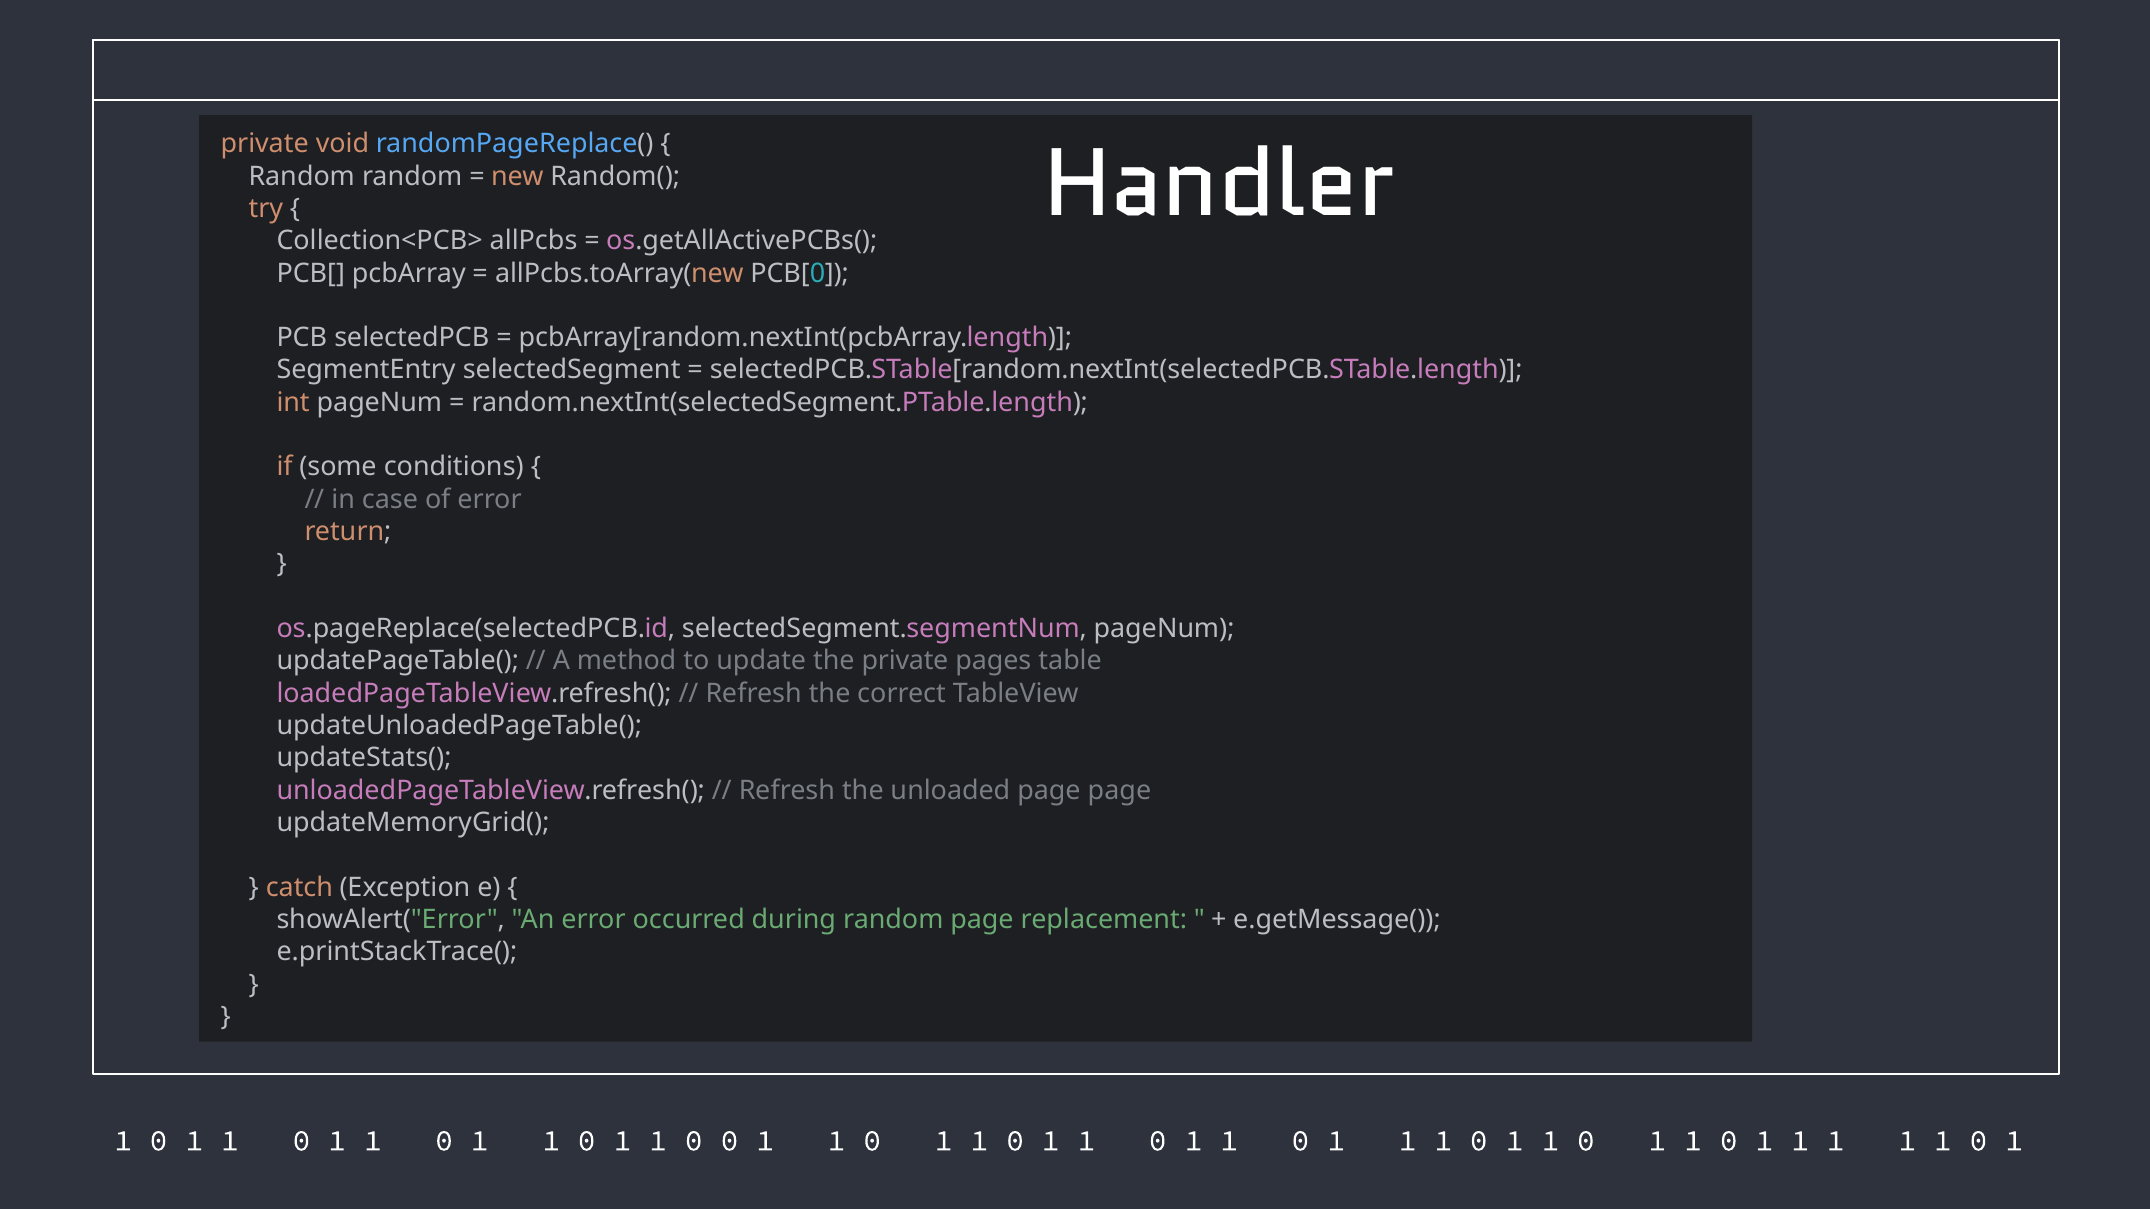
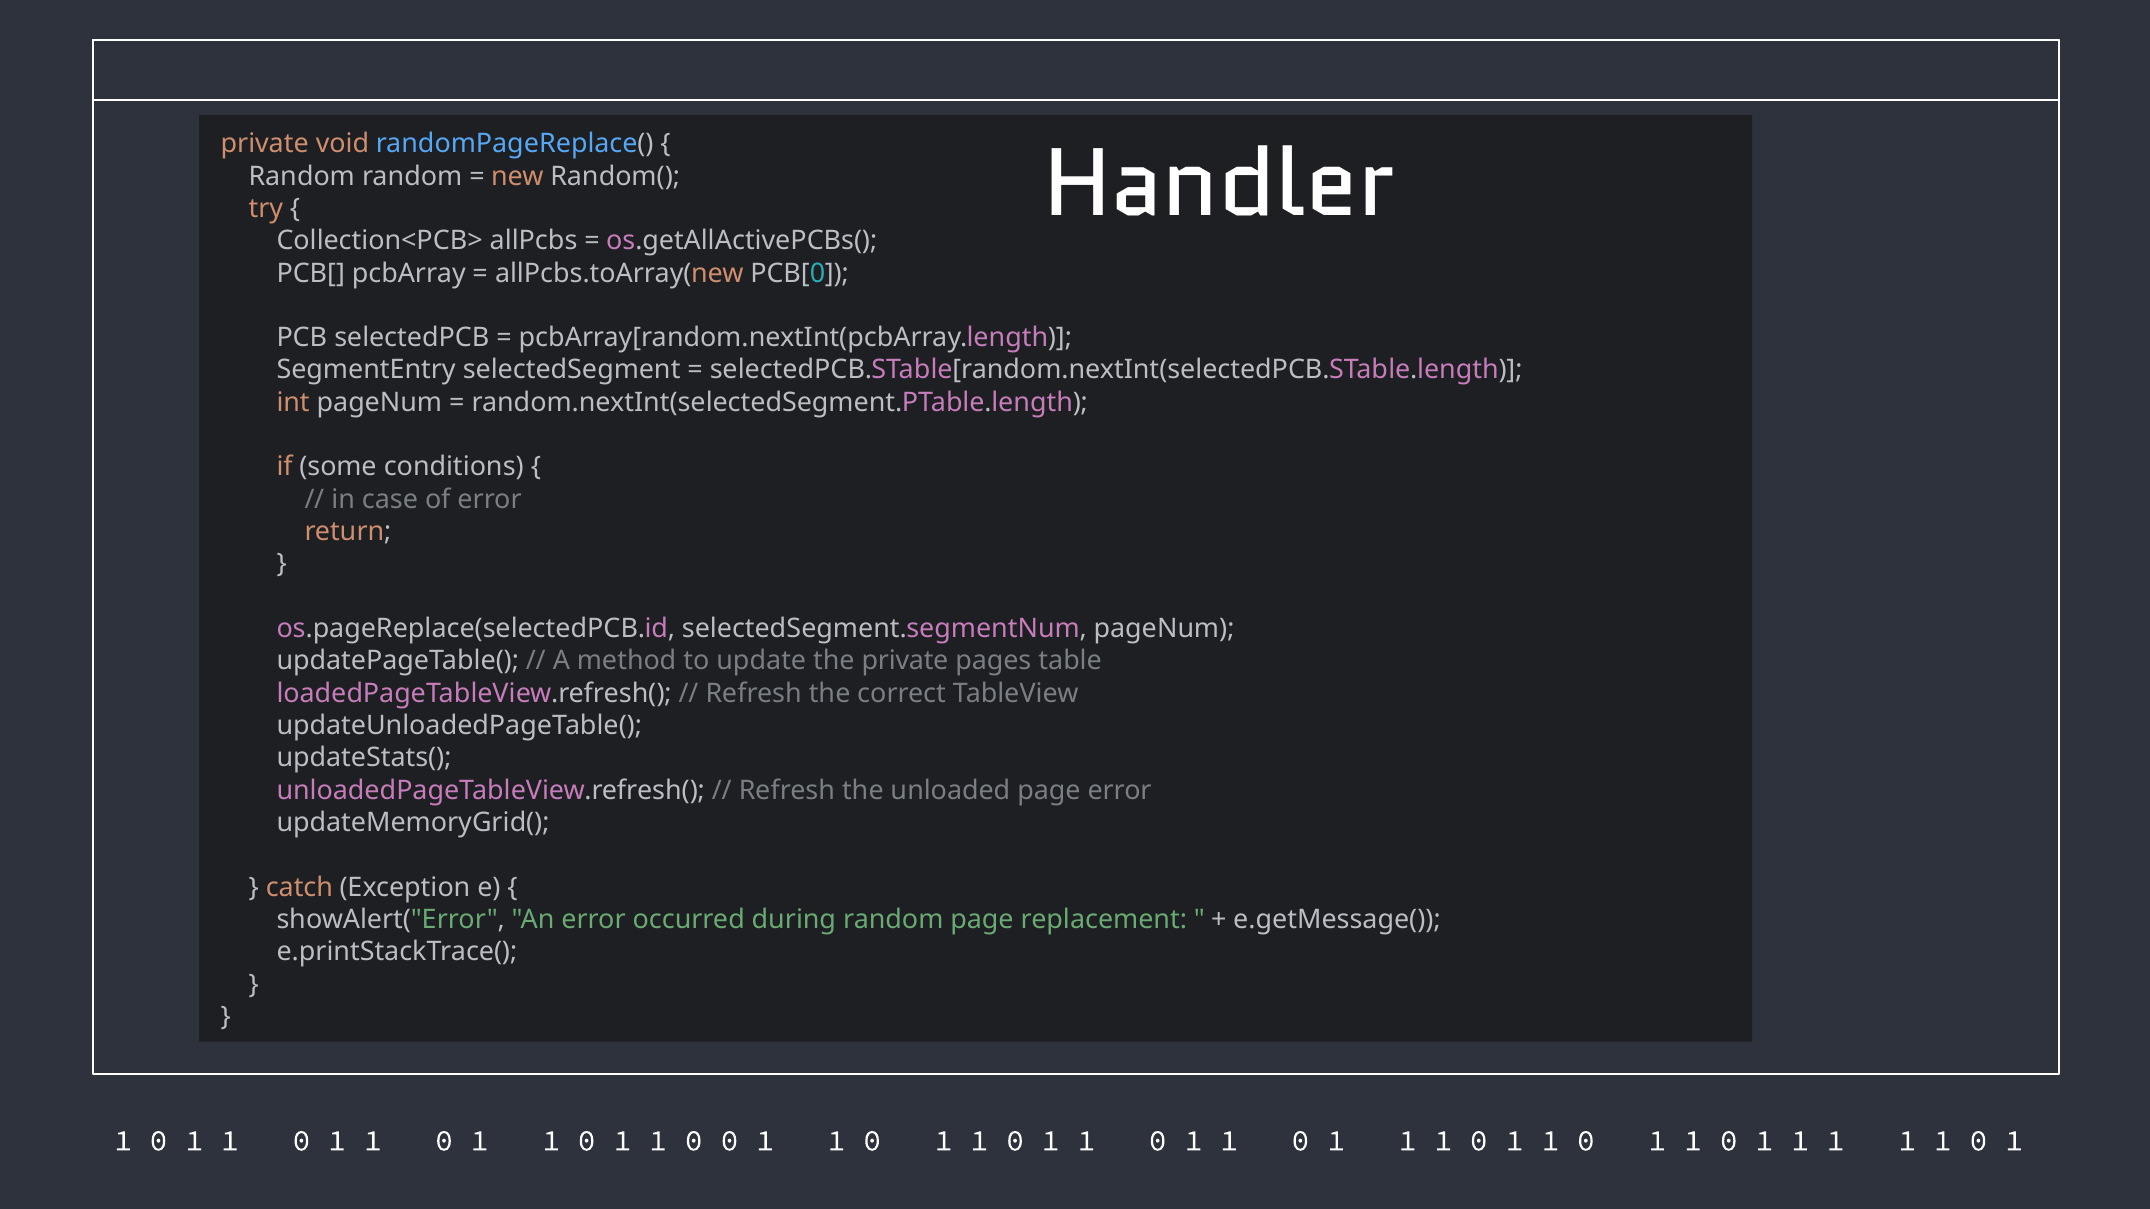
page page: page -> error (1120, 791)
